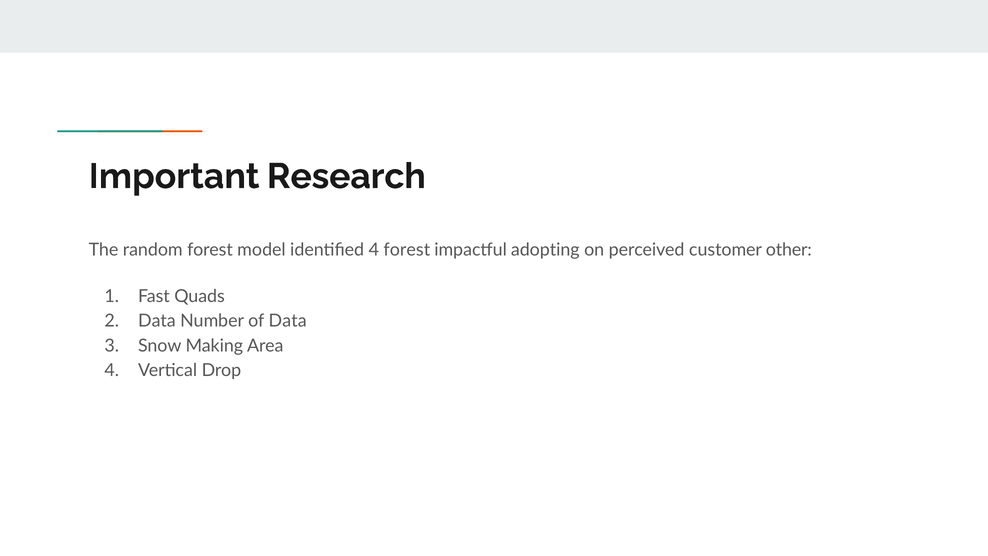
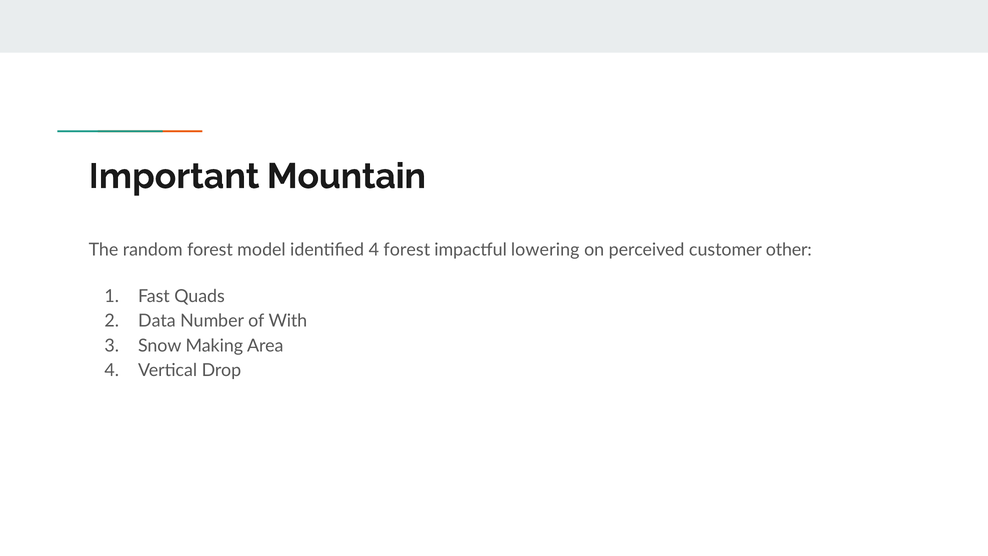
Research: Research -> Mountain (346, 176)
adopting: adopting -> lowering (545, 250)
of Data: Data -> With (288, 321)
